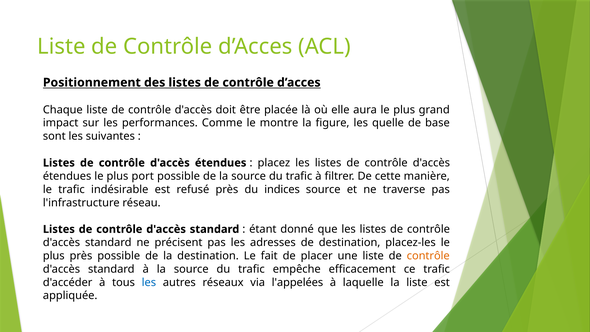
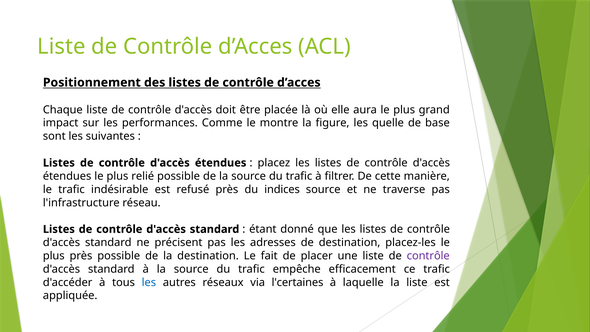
port: port -> relié (143, 176)
contrôle colour: orange -> purple (428, 256)
l'appelées: l'appelées -> l'certaines (297, 282)
